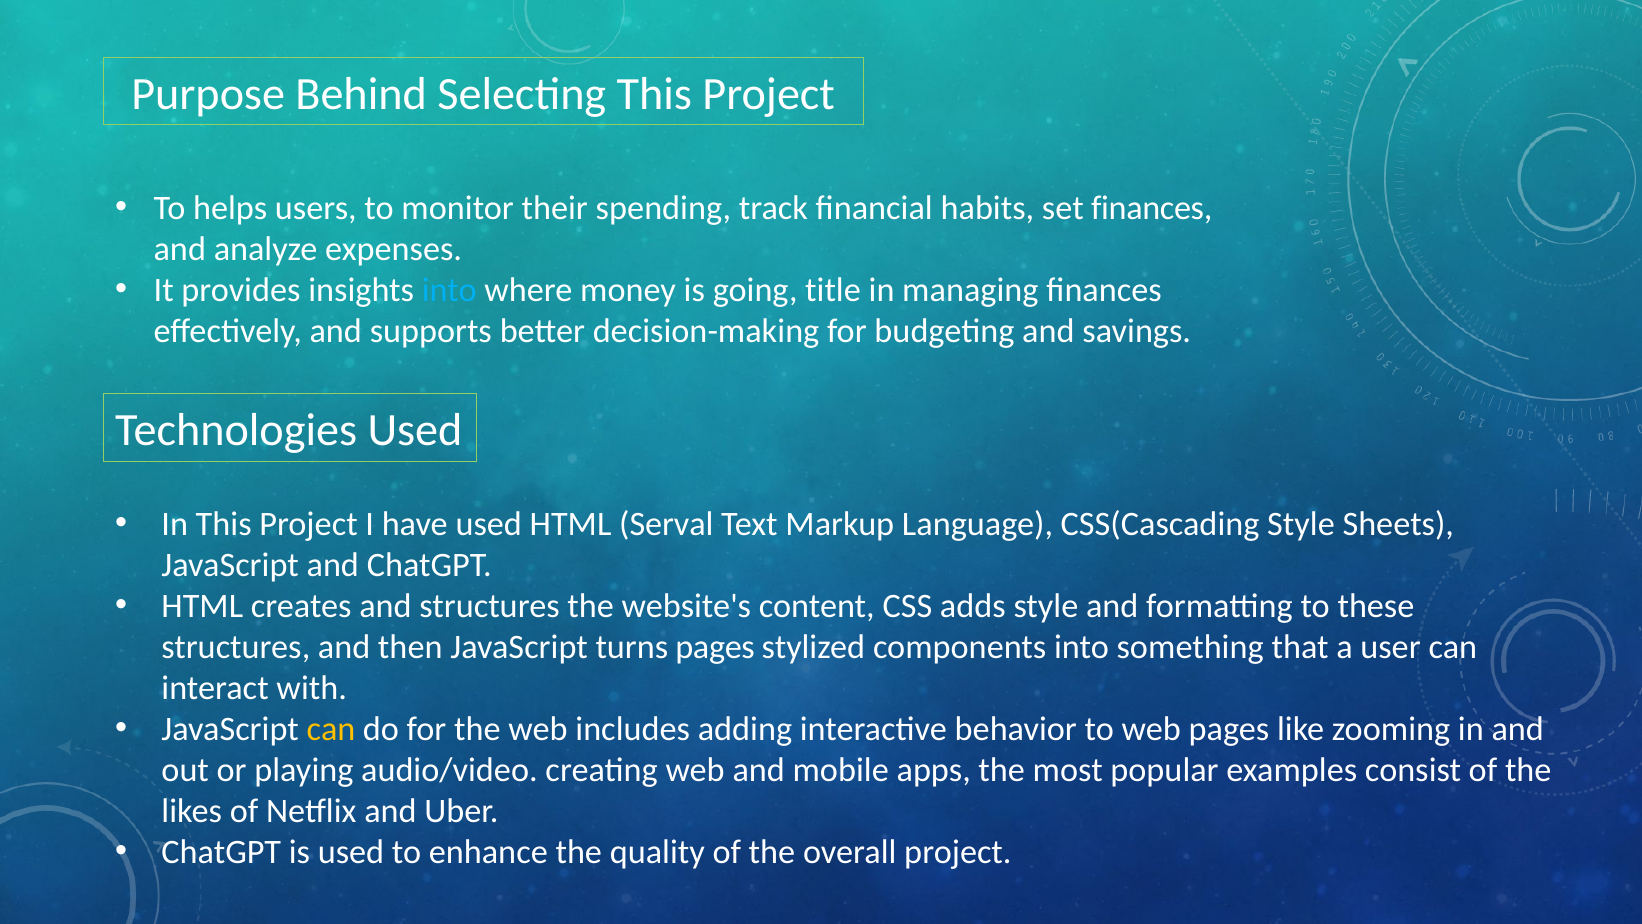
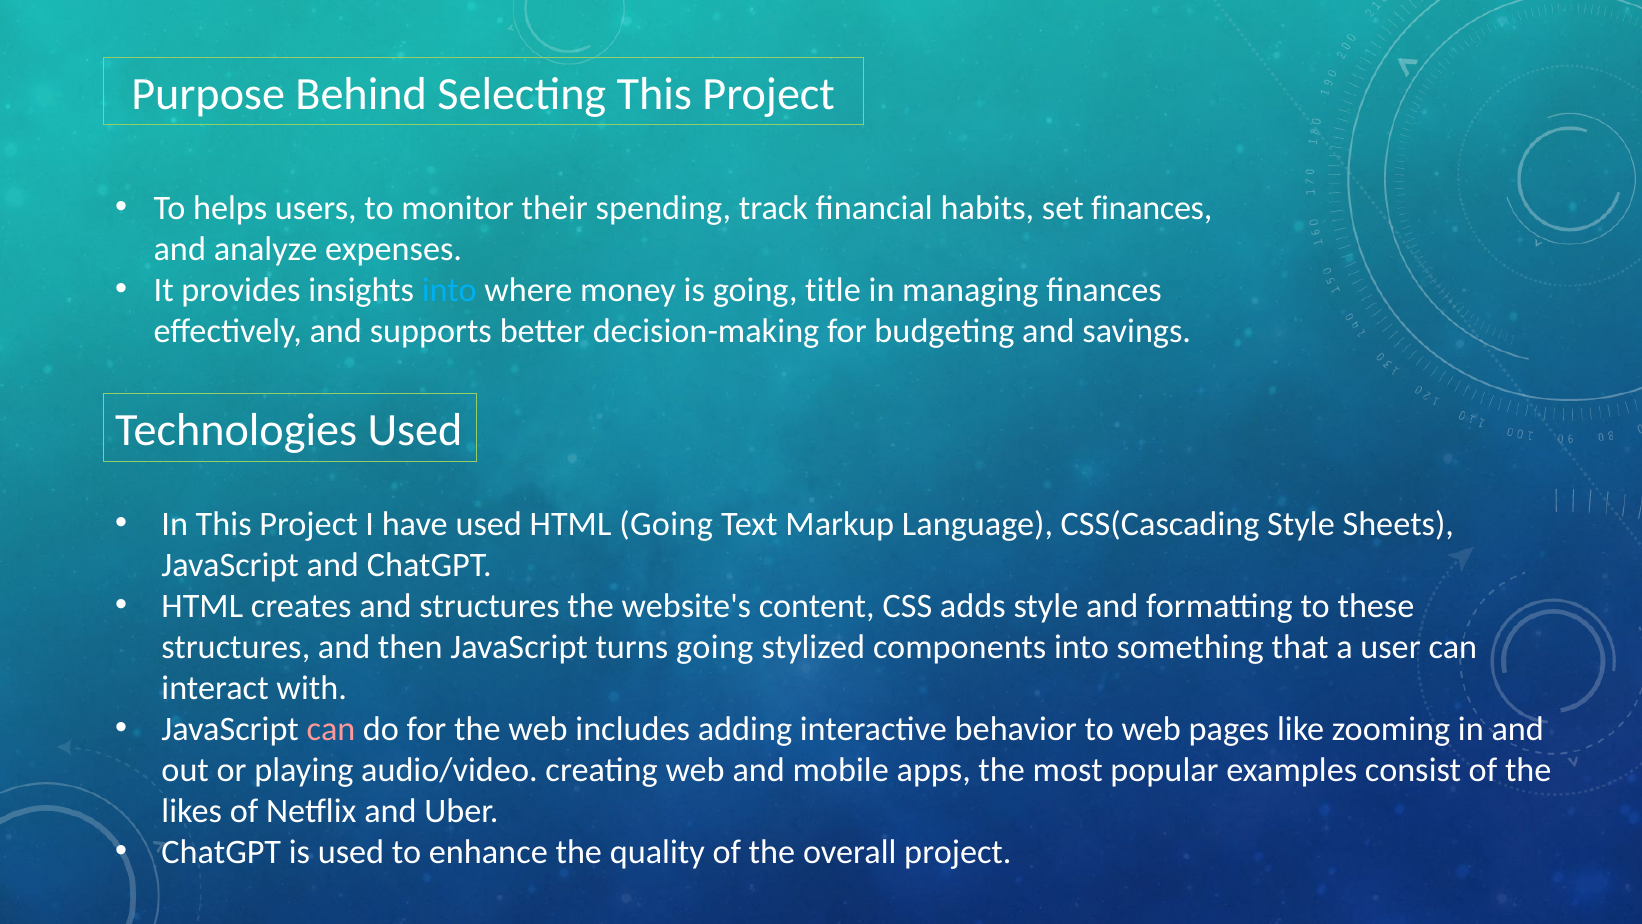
HTML Serval: Serval -> Going (666, 524)
turns pages: pages -> going (715, 647)
can colour: yellow -> pink (331, 729)
